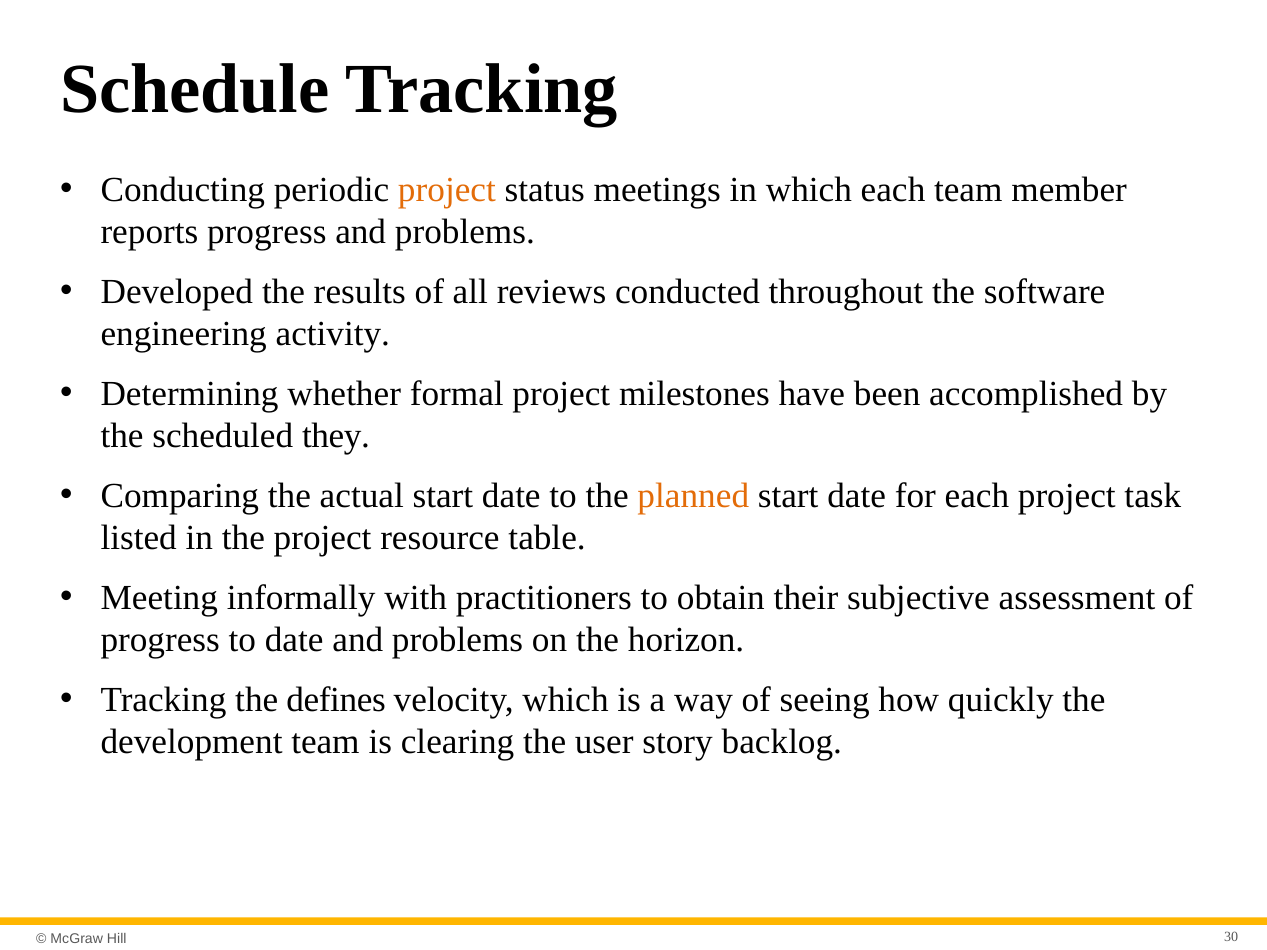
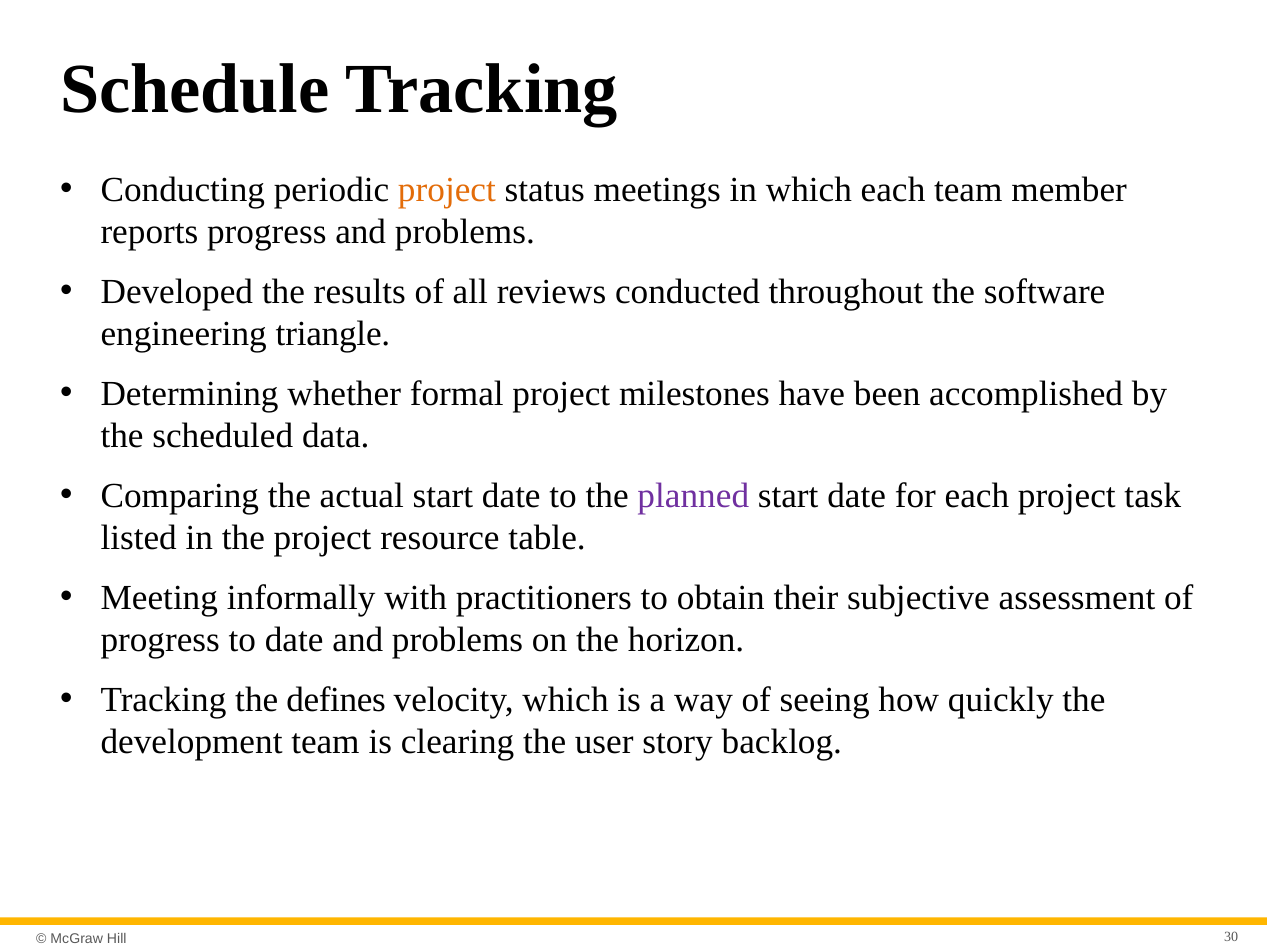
activity: activity -> triangle (333, 334)
they: they -> data (336, 436)
planned colour: orange -> purple (693, 496)
